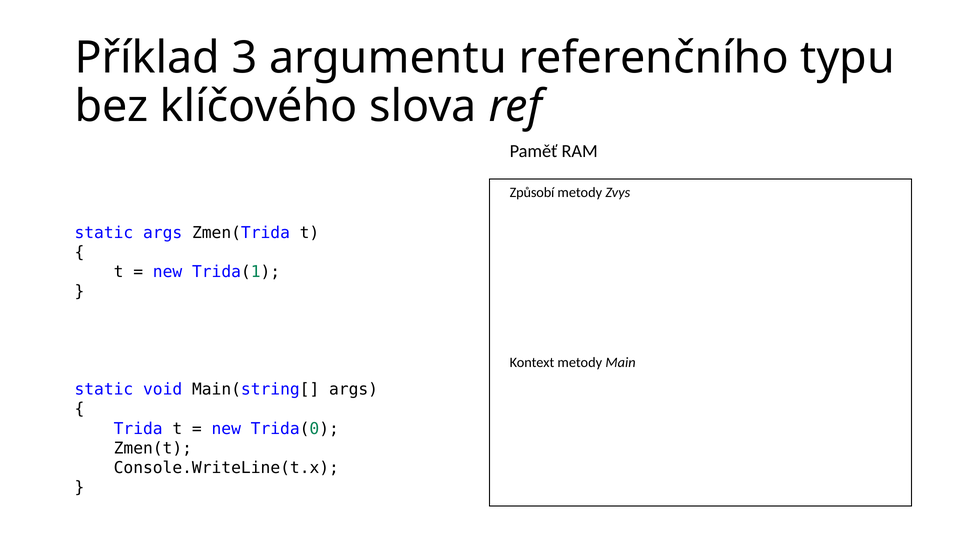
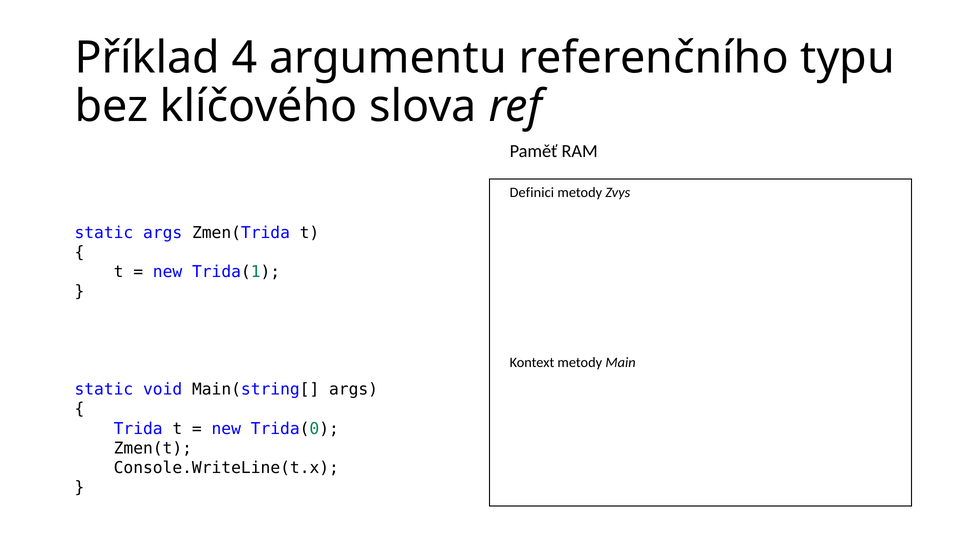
3: 3 -> 4 (245, 58)
Způsobí: Způsobí -> Definici (532, 192)
